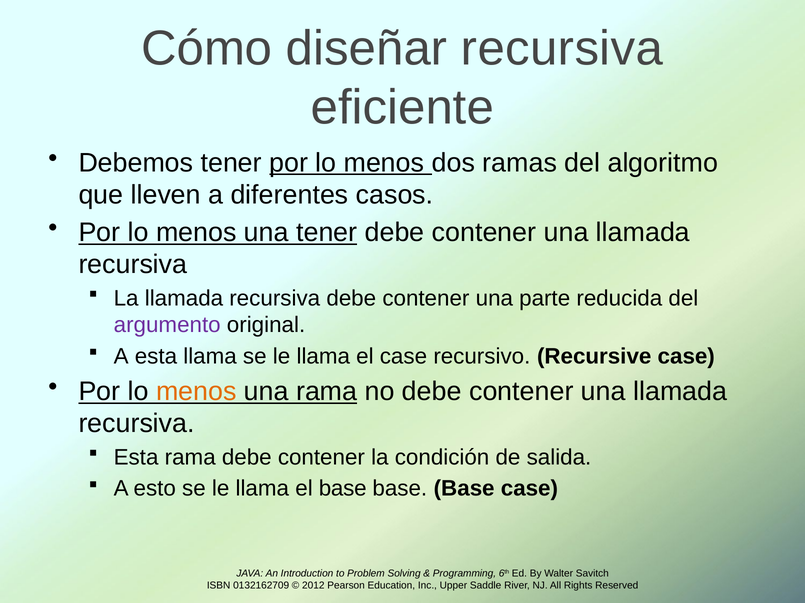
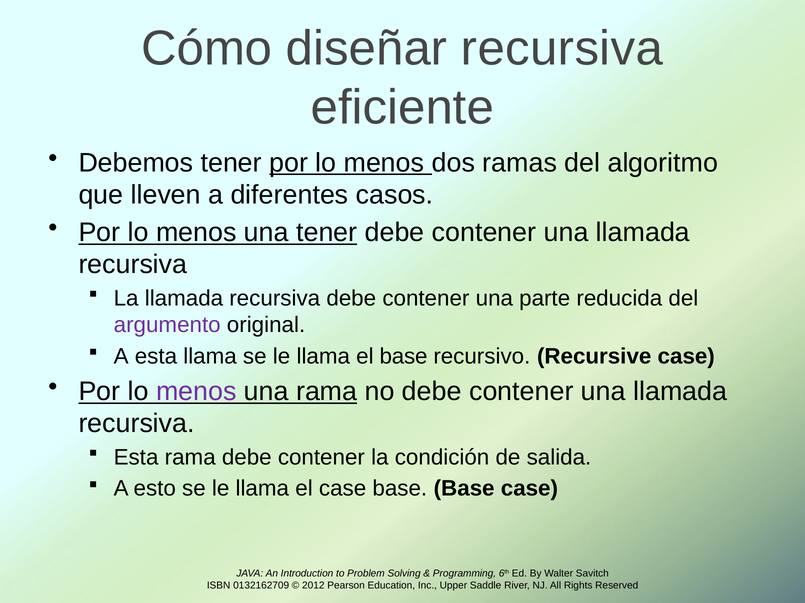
el case: case -> base (404, 357)
menos colour: orange -> purple (196, 392)
el base: base -> case (343, 489)
